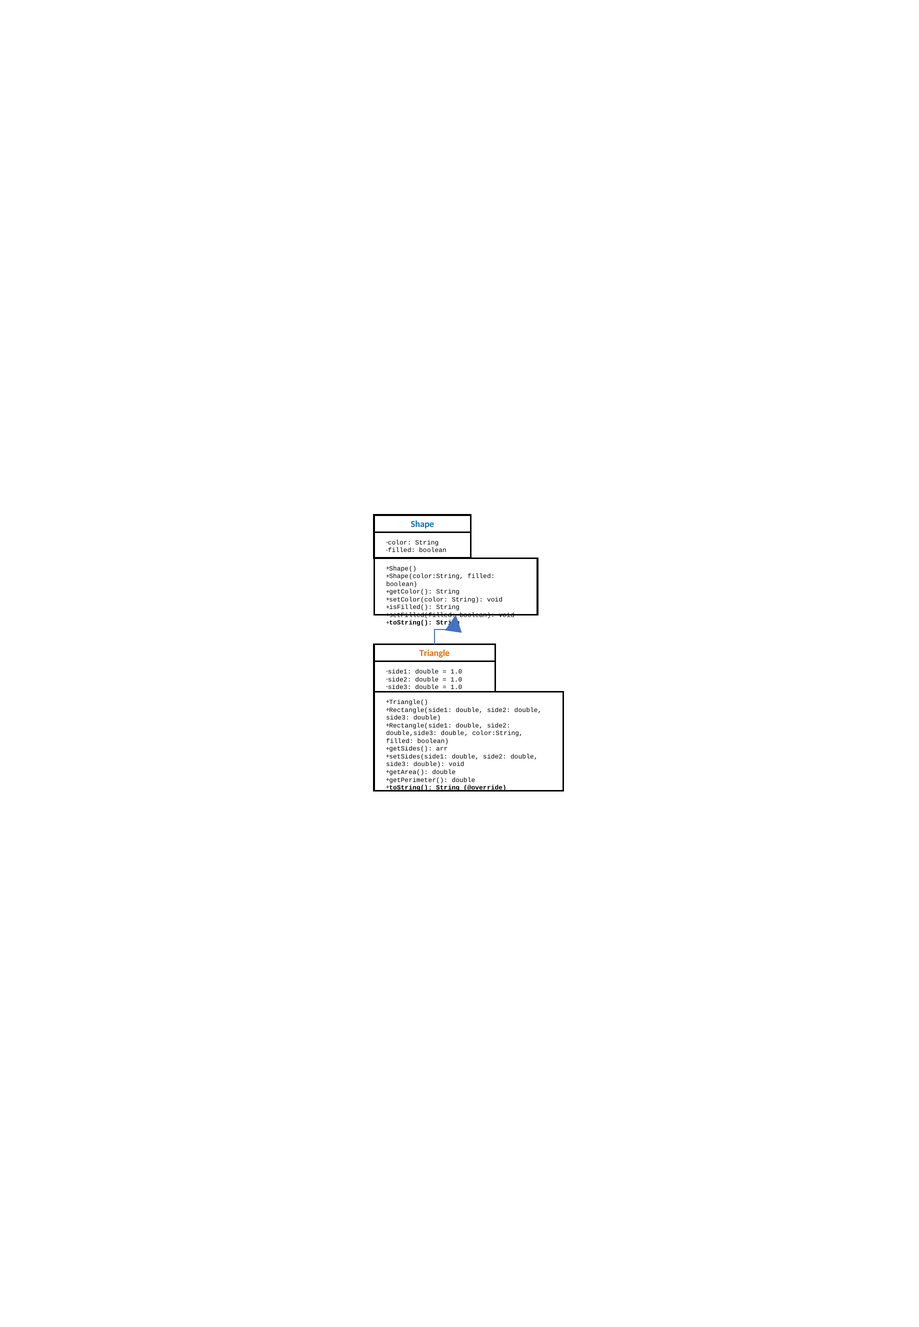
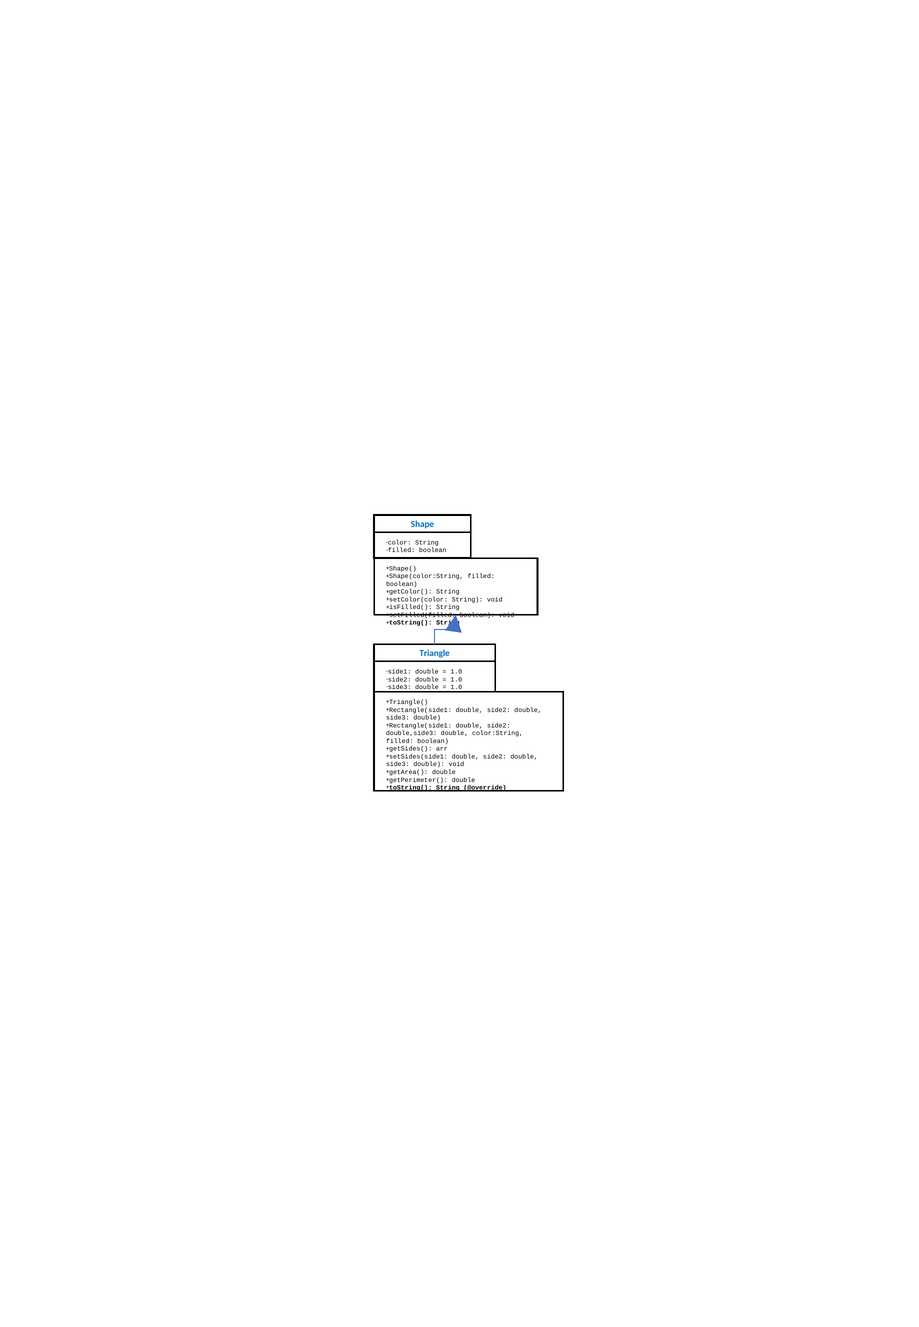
Triangle colour: orange -> blue (435, 654)
